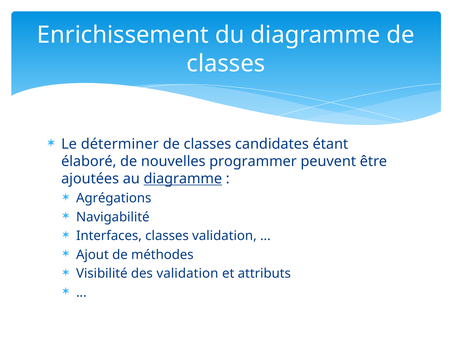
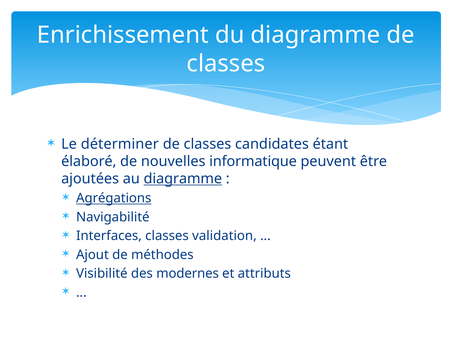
programmer: programmer -> informatique (253, 161)
Agrégations underline: none -> present (114, 198)
des validation: validation -> modernes (188, 274)
